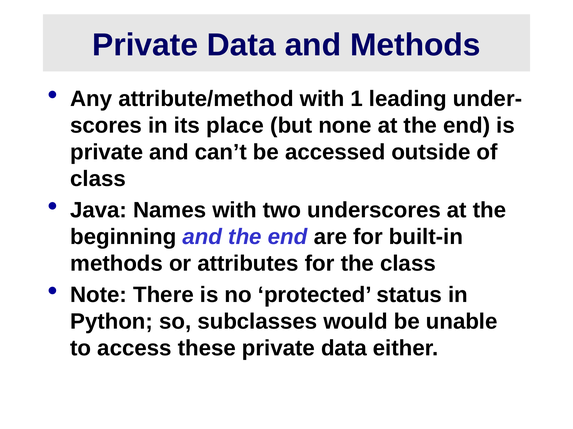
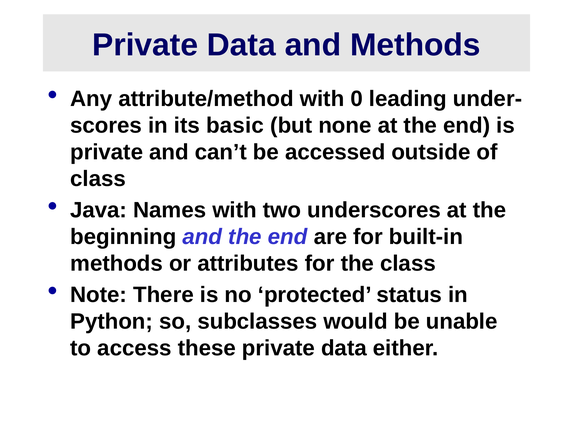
1: 1 -> 0 (357, 99)
place: place -> basic (235, 126)
